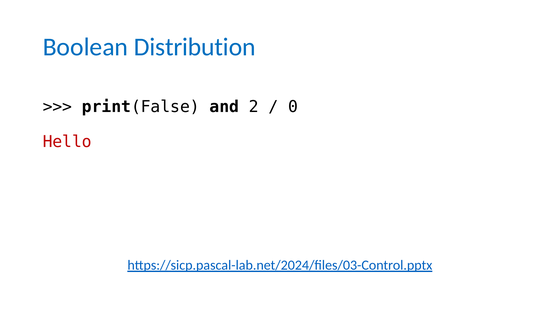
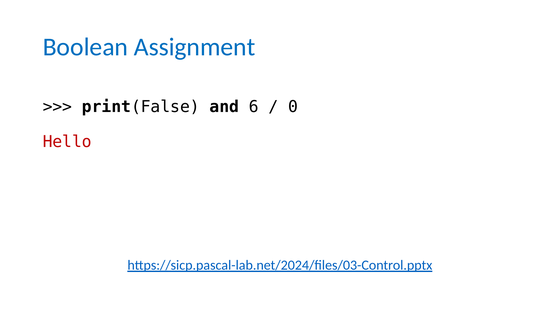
Distribution: Distribution -> Assignment (195, 47)
2: 2 -> 6 (254, 107)
